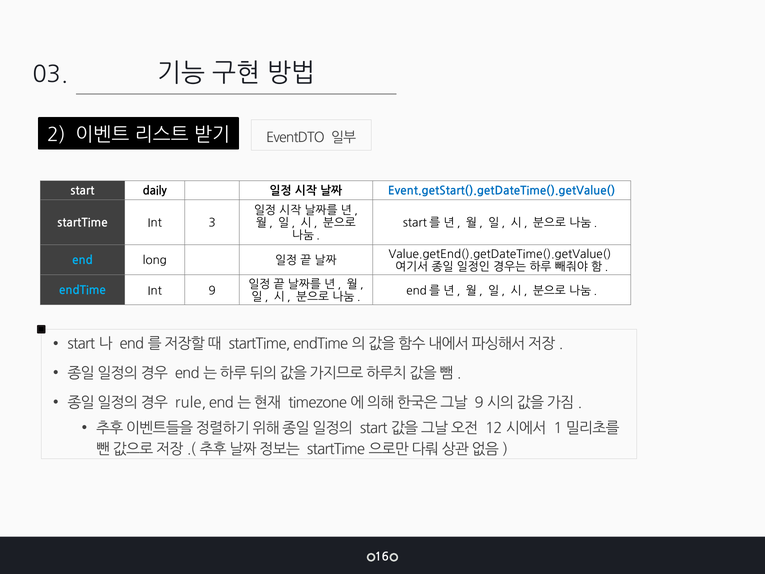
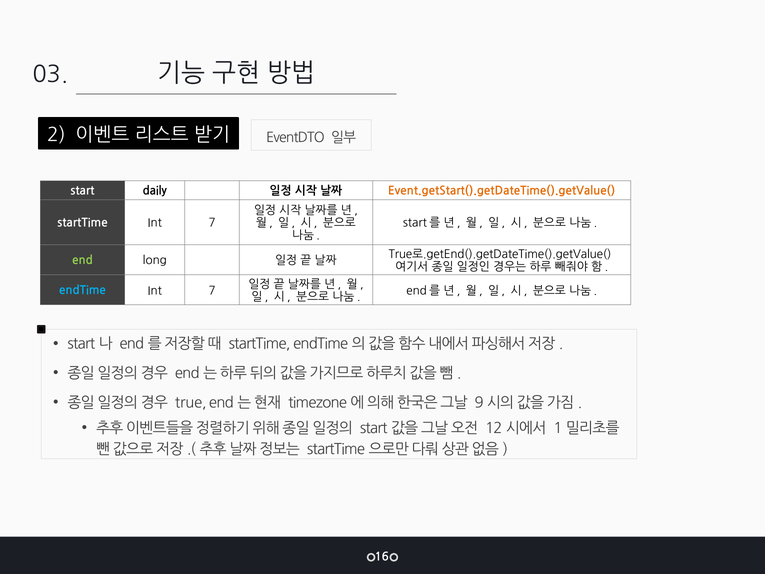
Event.getStart().getDateTime().getValue( colour: blue -> orange (502, 191)
startTime Int 3: 3 -> 7 (212, 223)
Value.getEnd().getDateTime().getValue(: Value.getEnd().getDateTime().getValue( -> True로.getEnd().getDateTime().getValue( (500, 254)
end colour: light blue -> light green (82, 260)
9: 9 -> 7 (212, 291)
rule: rule -> true (191, 403)
